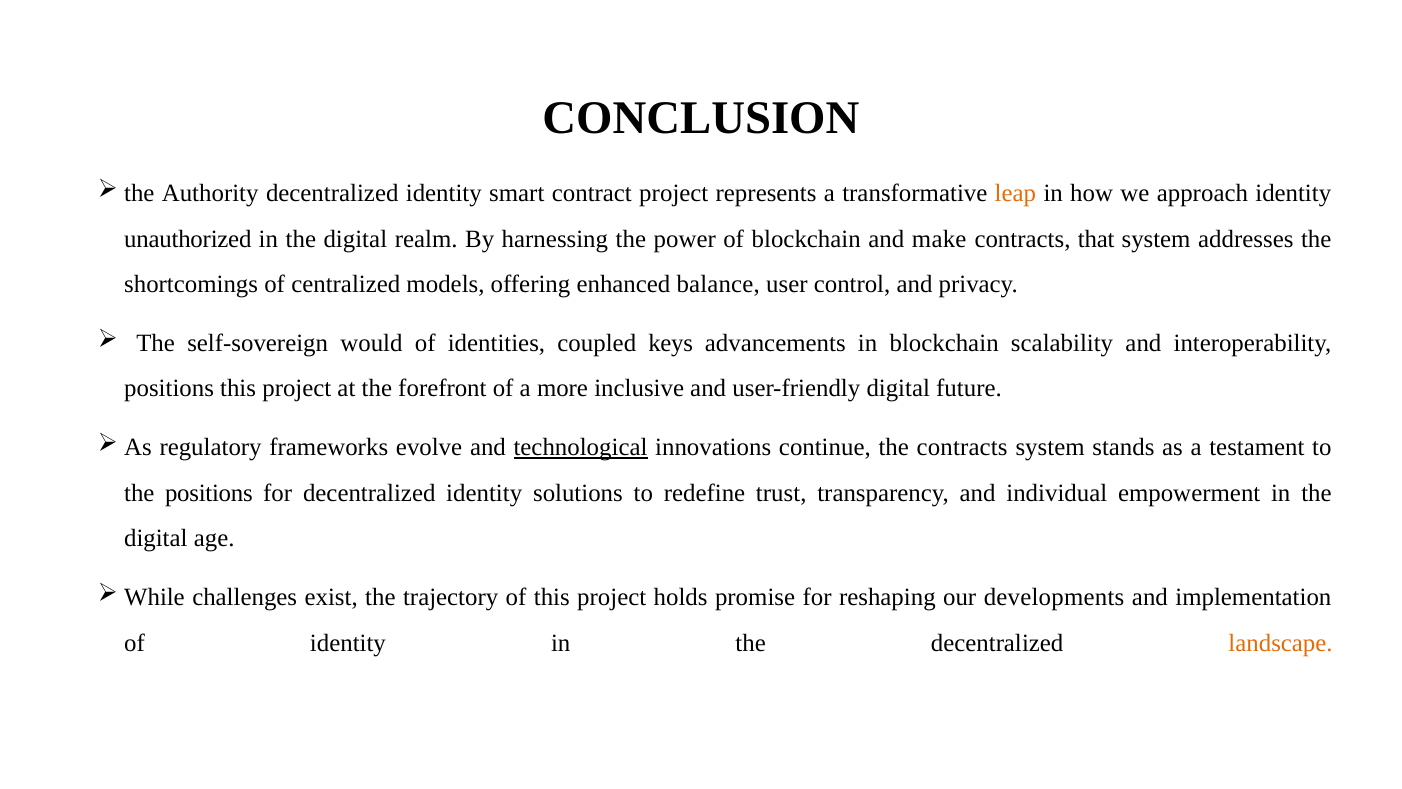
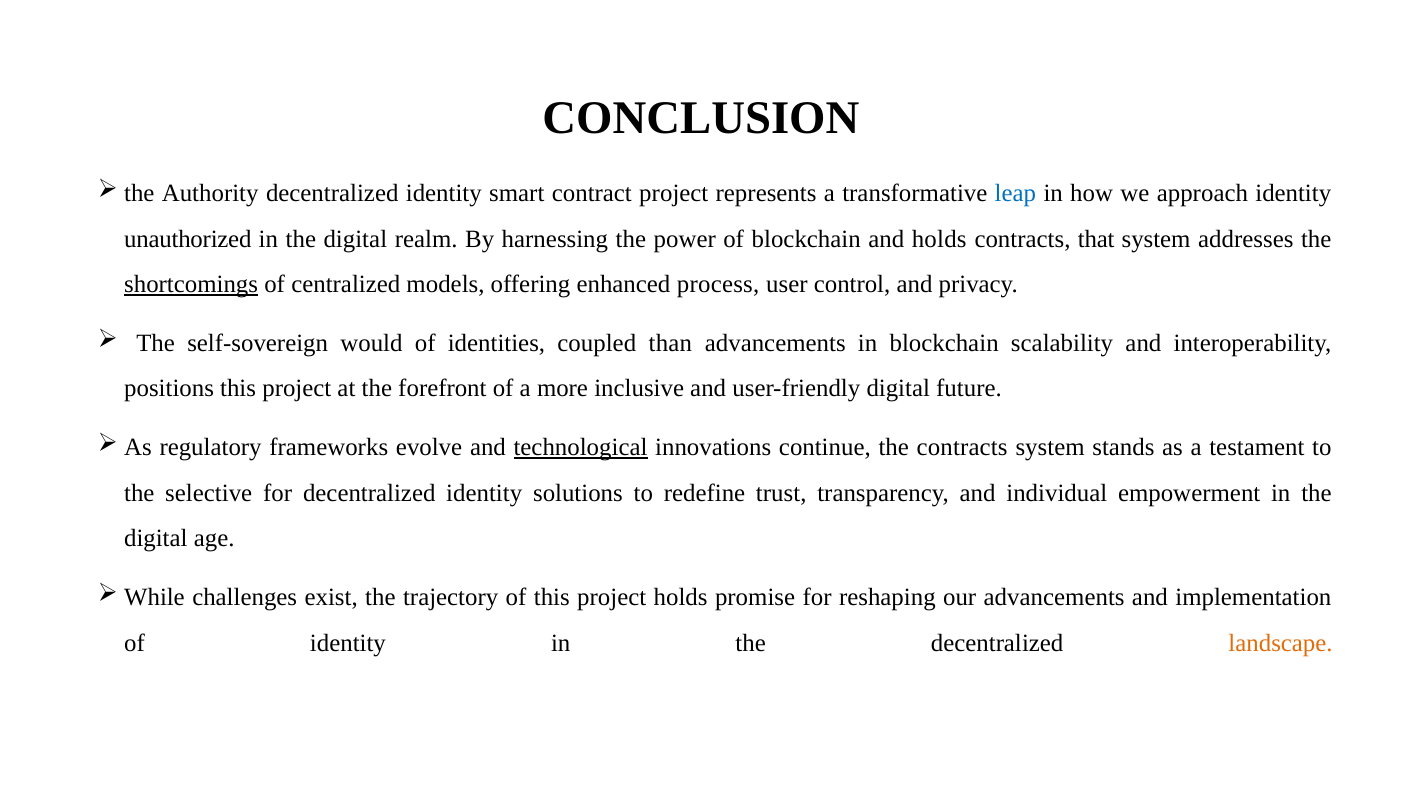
leap colour: orange -> blue (1015, 193)
and make: make -> holds (939, 239)
shortcomings underline: none -> present (191, 284)
balance: balance -> process (718, 284)
keys: keys -> than (670, 343)
the positions: positions -> selective (209, 493)
our developments: developments -> advancements (1054, 597)
